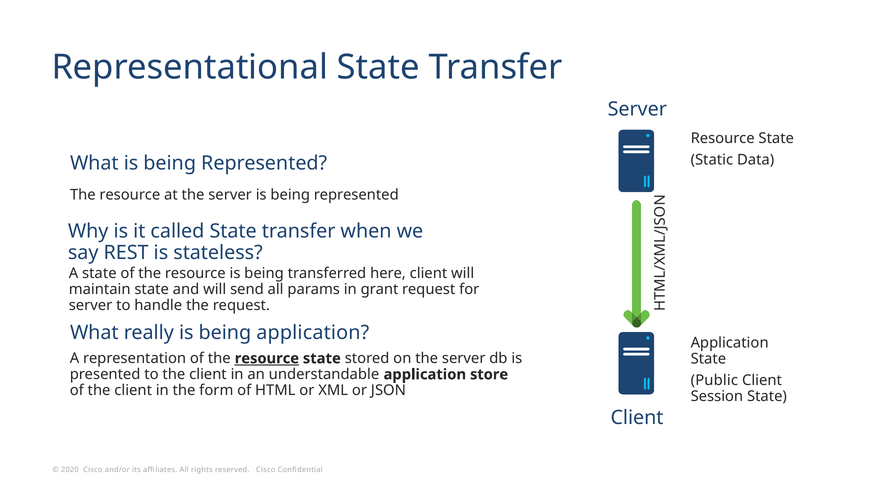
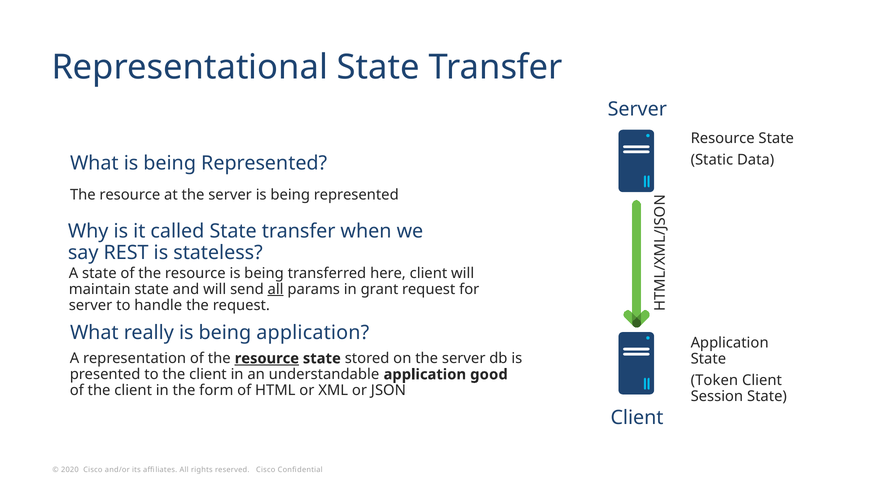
all underline: none -> present (276, 289)
store: store -> good (489, 374)
Public: Public -> Token (714, 380)
